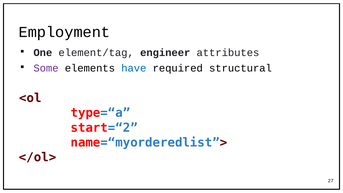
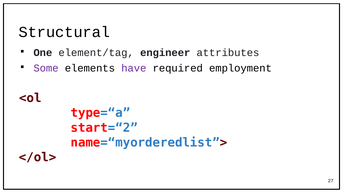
Employment: Employment -> Structural (64, 32)
have colour: blue -> purple (134, 68)
structural: structural -> employment (240, 68)
